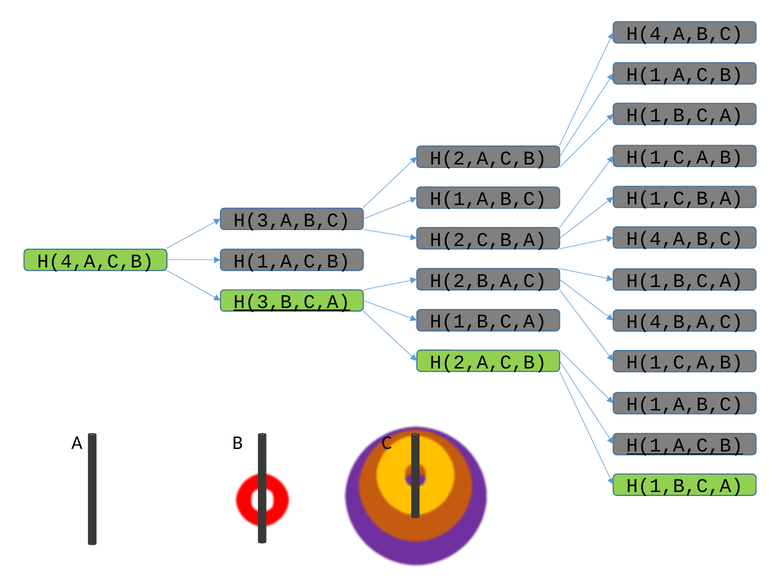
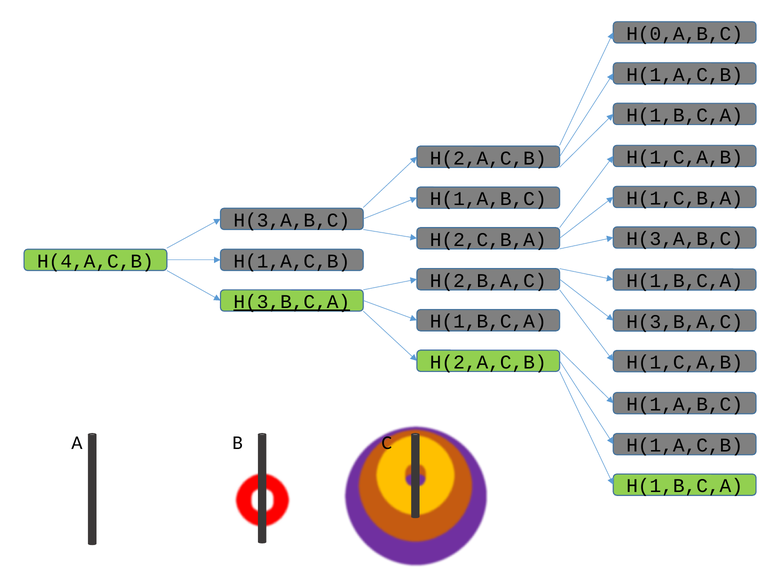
H(4,A,B,C: H(4,A,B,C -> H(0,A,B,C (685, 34)
H(4,A,B,C: H(4,A,B,C -> H(3,A,B,C (685, 239)
H(4,B,A,C: H(4,B,A,C -> H(3,B,A,C (685, 322)
H(1,A,C,B underline: present -> none (685, 445)
